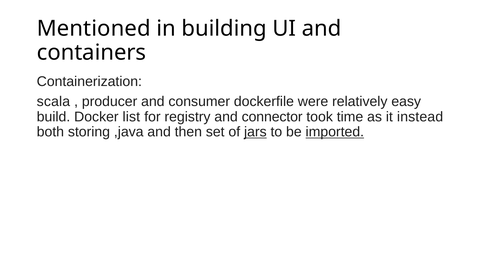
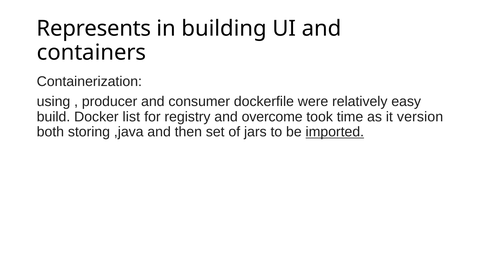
Mentioned: Mentioned -> Represents (94, 29)
scala: scala -> using (54, 102)
connector: connector -> overcome (272, 117)
instead: instead -> version (420, 117)
jars underline: present -> none (255, 132)
